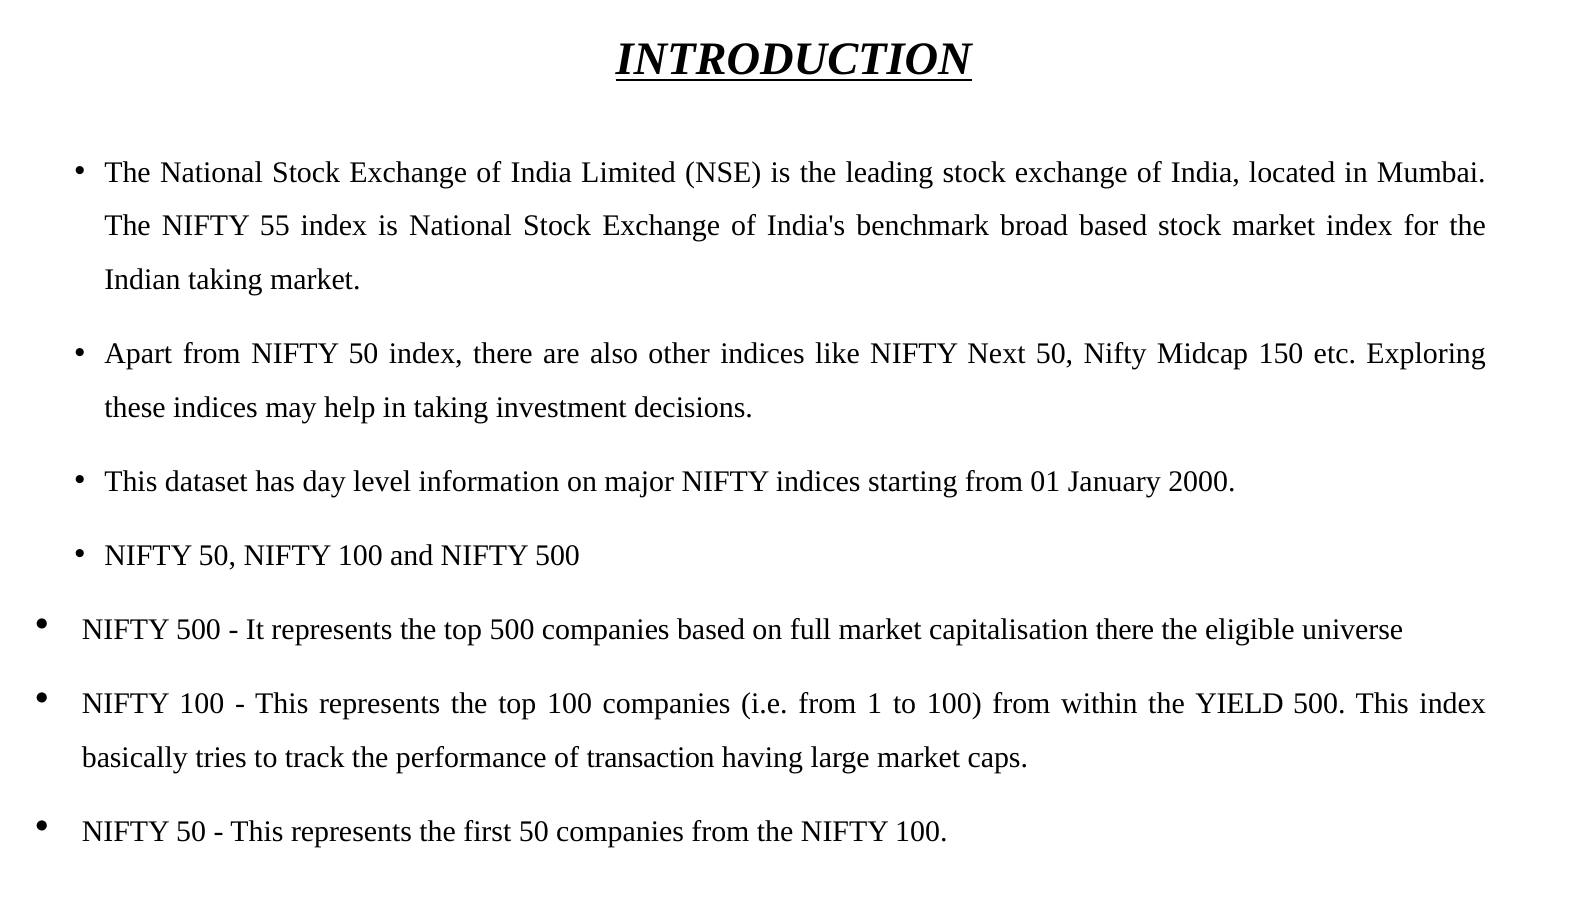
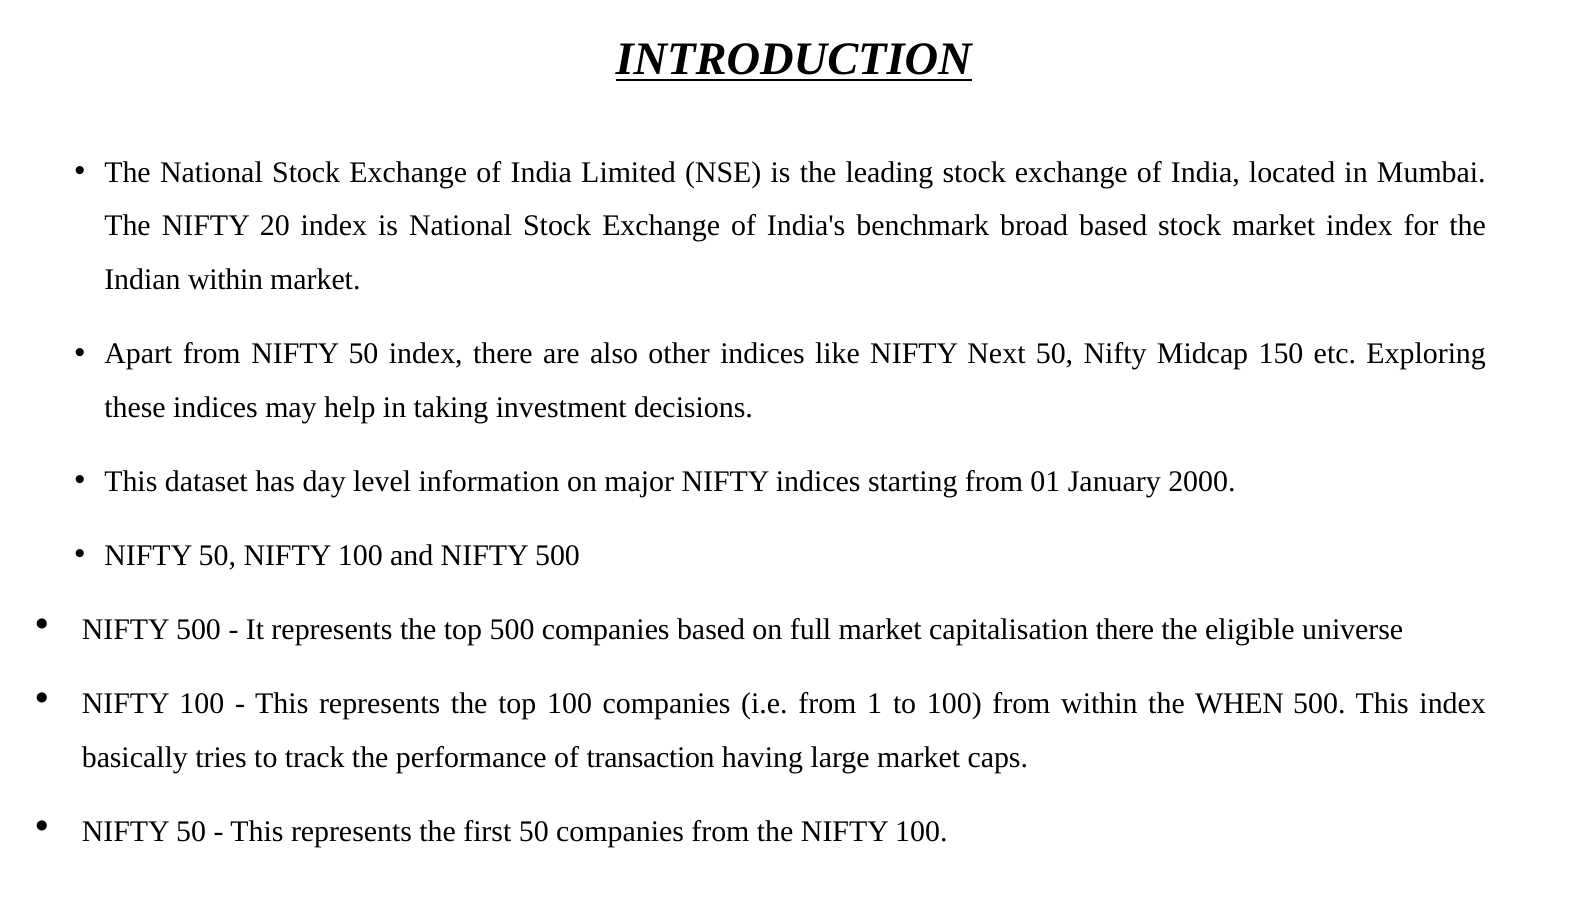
55: 55 -> 20 (275, 226)
Indian taking: taking -> within (225, 280)
YIELD: YIELD -> WHEN (1240, 704)
